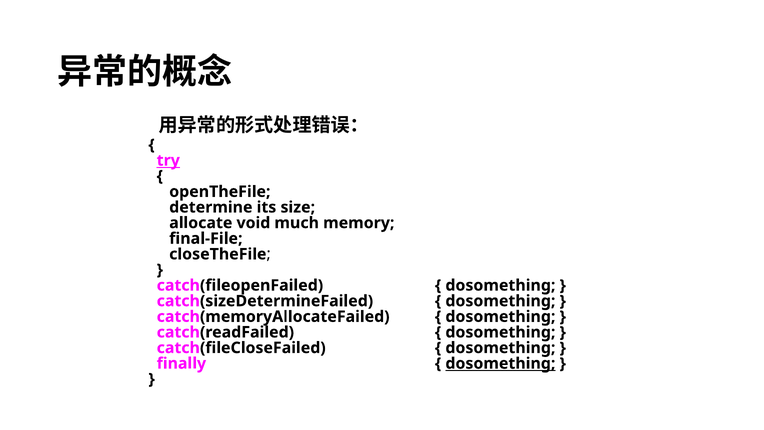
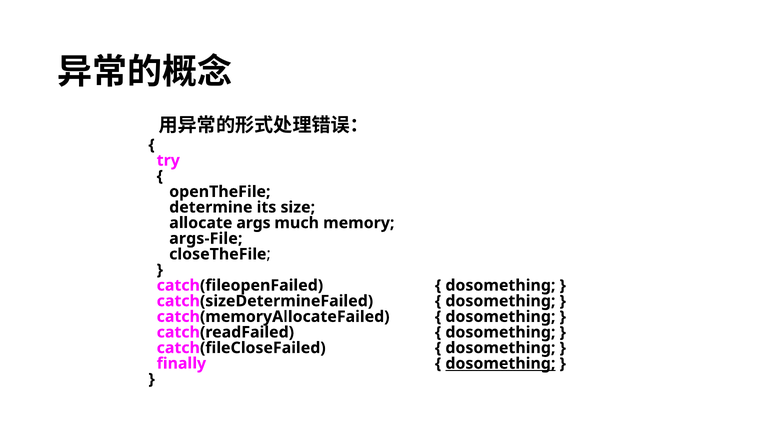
try underline: present -> none (168, 160)
void: void -> args (253, 223)
final-File: final-File -> args-File (206, 238)
